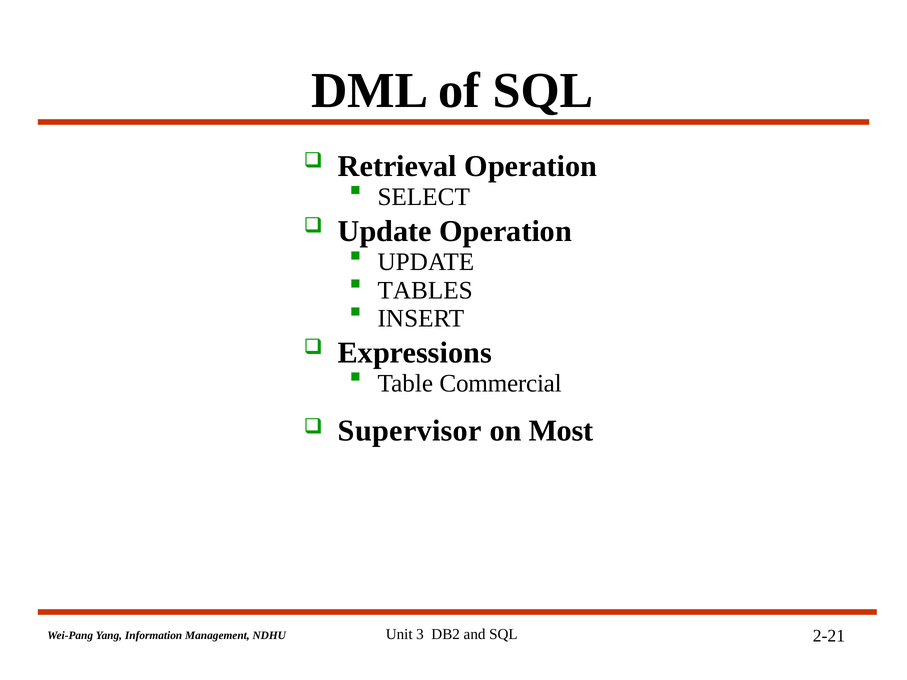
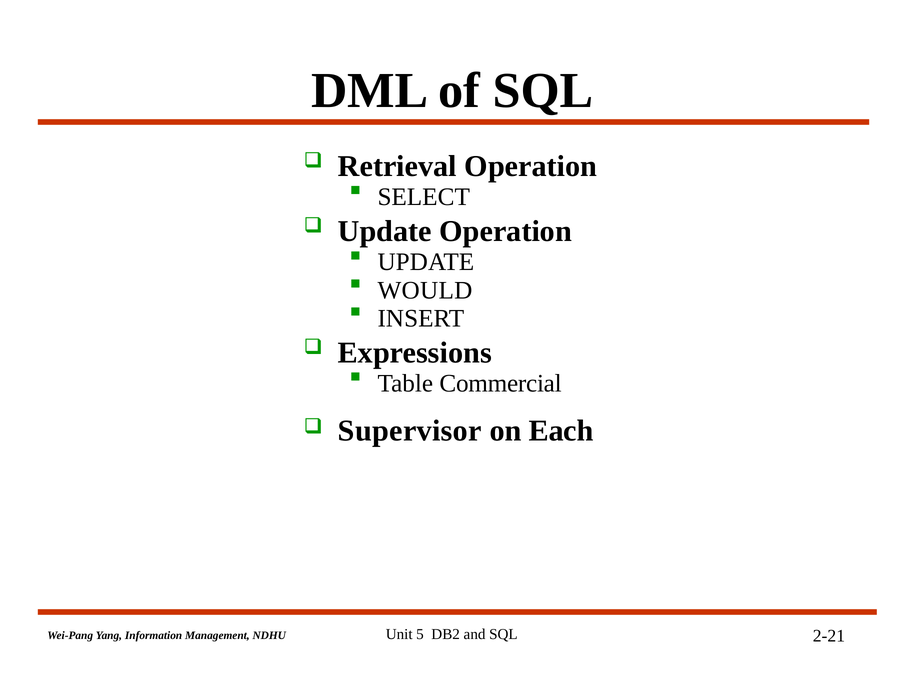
TABLES: TABLES -> WOULD (425, 290)
Most: Most -> Each (561, 431)
3: 3 -> 5 (420, 634)
